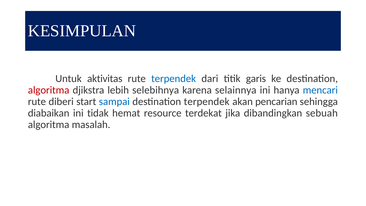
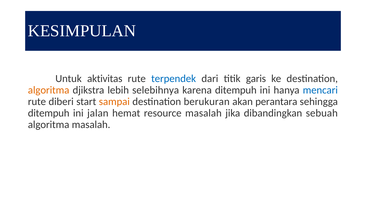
algoritma colour: red -> orange (49, 90)
karena selainnya: selainnya -> ditempuh (236, 90)
sampai colour: blue -> orange (114, 101)
destination terpendek: terpendek -> berukuran (207, 101)
pencarian: pencarian -> perantara (276, 101)
diabaikan: diabaikan -> ditempuh (49, 113)
tidak: tidak -> jalan (98, 113)
resource terdekat: terdekat -> masalah (203, 113)
